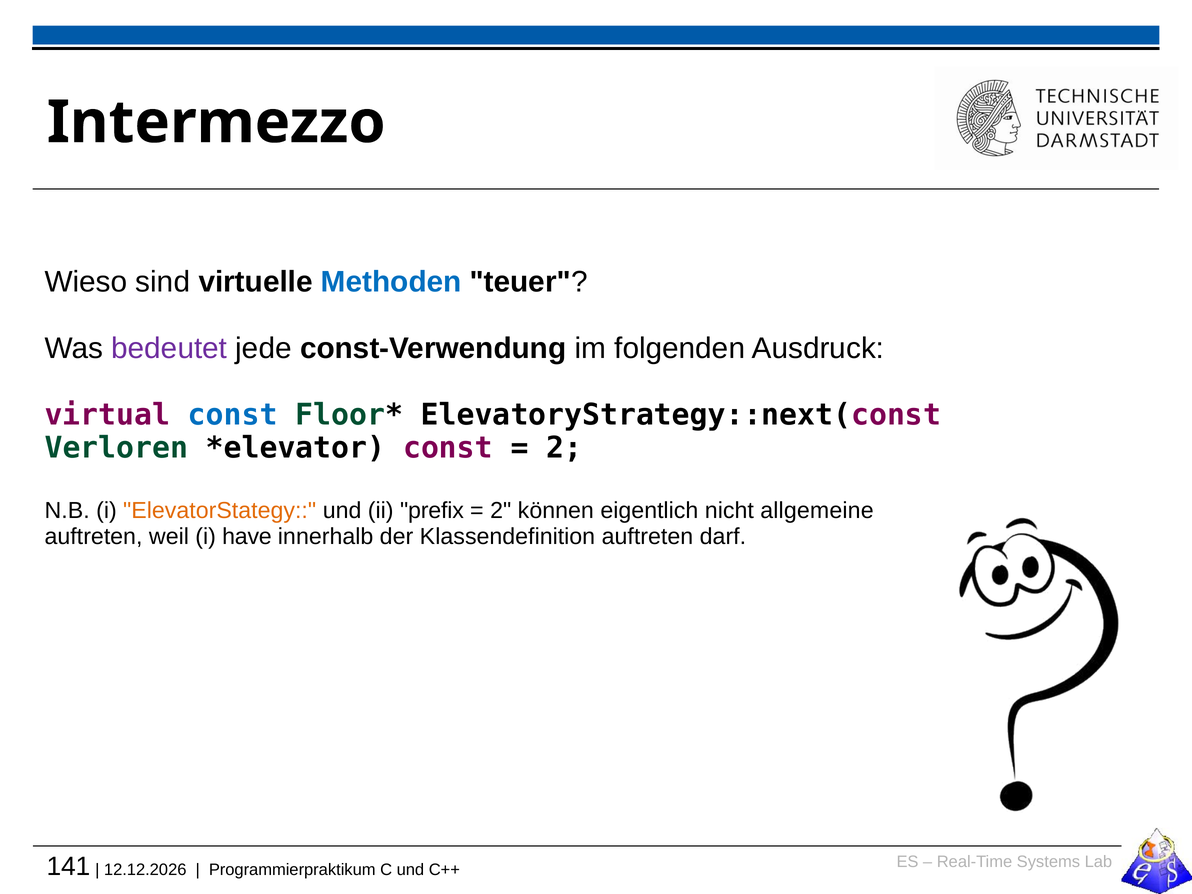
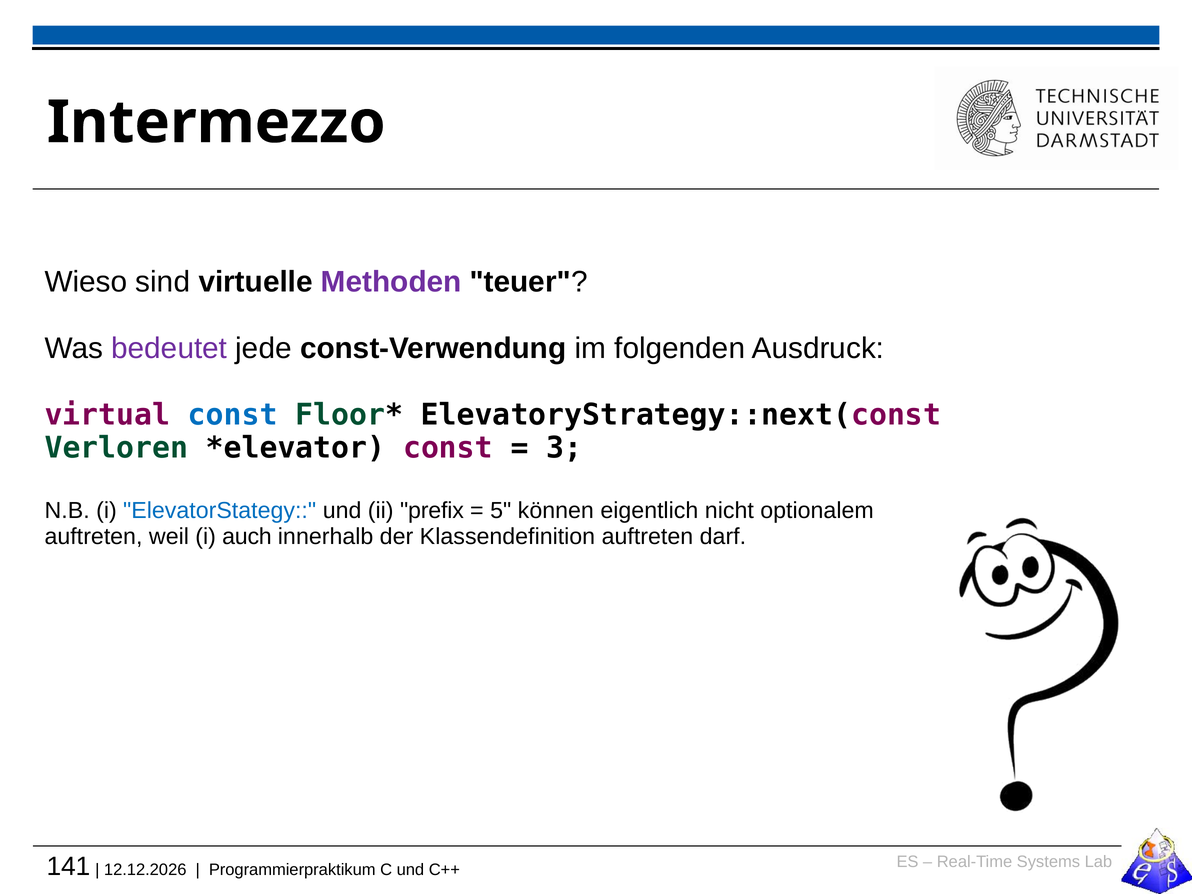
Methoden colour: blue -> purple (391, 282)
2: 2 -> 3 (564, 448)
ElevatorStategy colour: orange -> blue (220, 511)
2: 2 -> 5 (501, 511)
allgemeine: allgemeine -> optionalem (817, 511)
have: have -> auch (247, 537)
